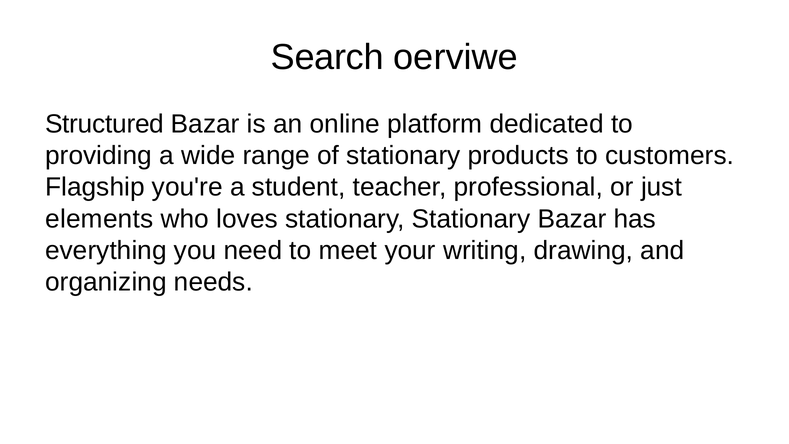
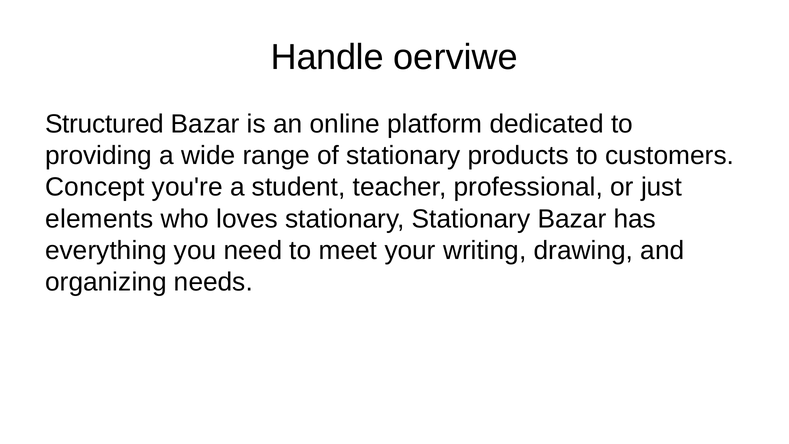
Search: Search -> Handle (327, 57)
Flagship: Flagship -> Concept (95, 187)
